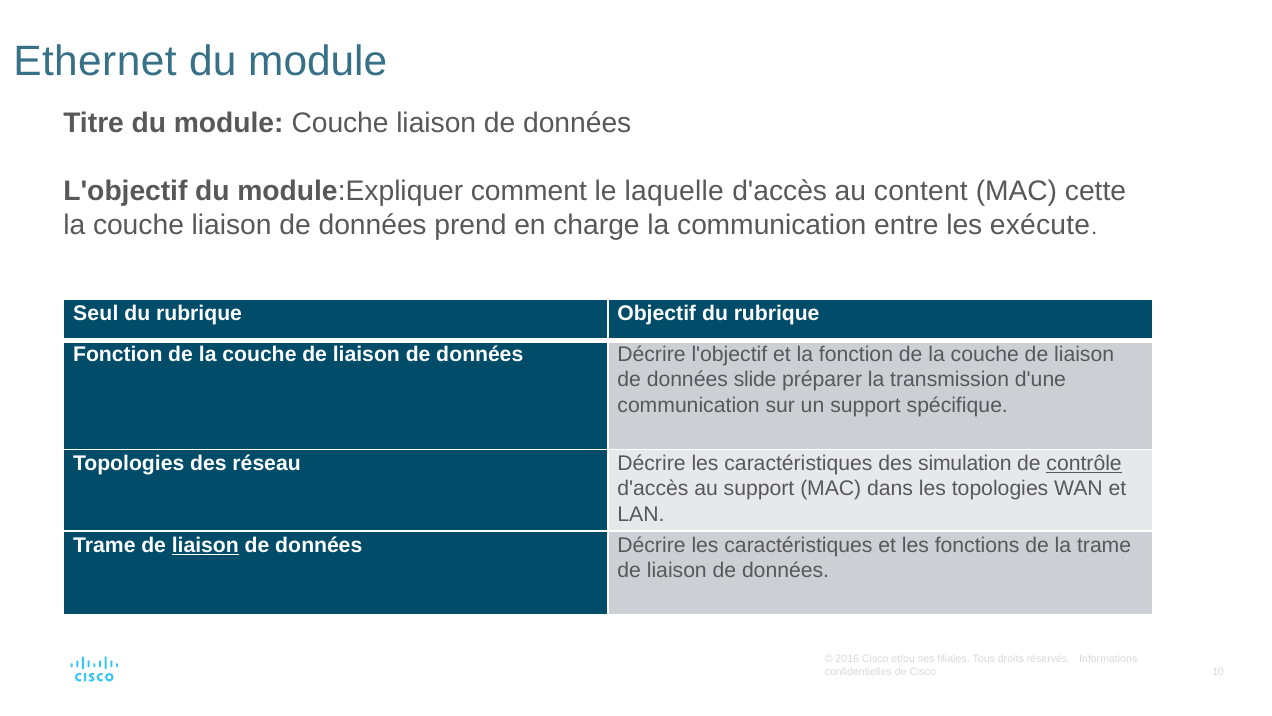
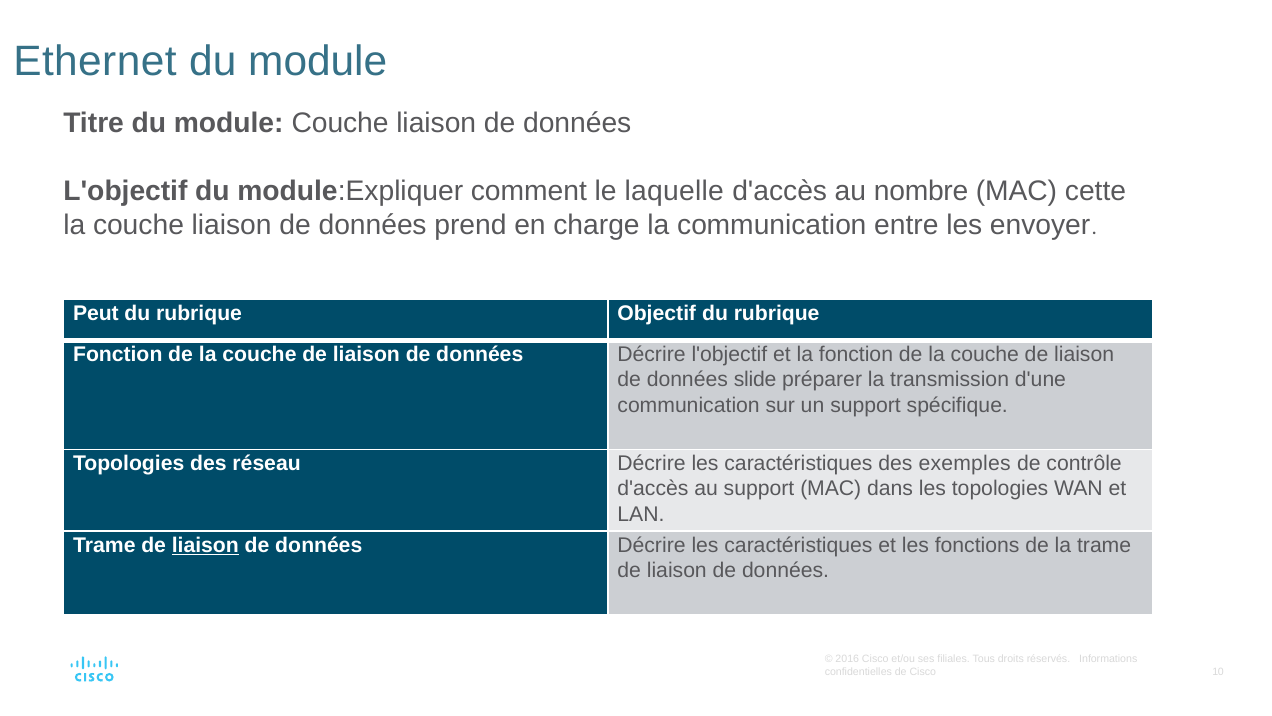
content: content -> nombre (921, 191)
exécute: exécute -> envoyer (1040, 225)
Seul: Seul -> Peut (96, 313)
simulation: simulation -> exemples (965, 463)
contrôle underline: present -> none (1084, 463)
